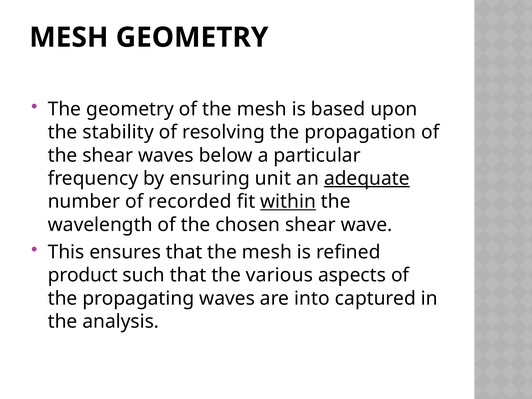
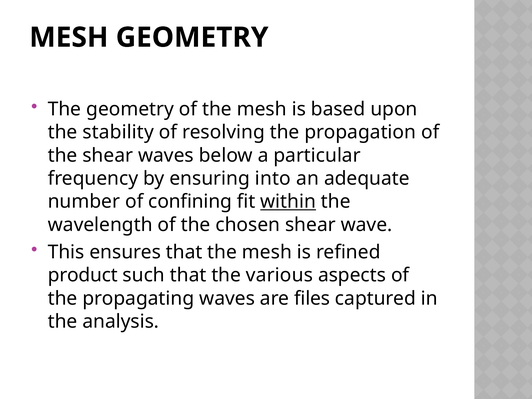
unit: unit -> into (273, 178)
adequate underline: present -> none (367, 178)
recorded: recorded -> confining (190, 202)
into: into -> files (312, 298)
